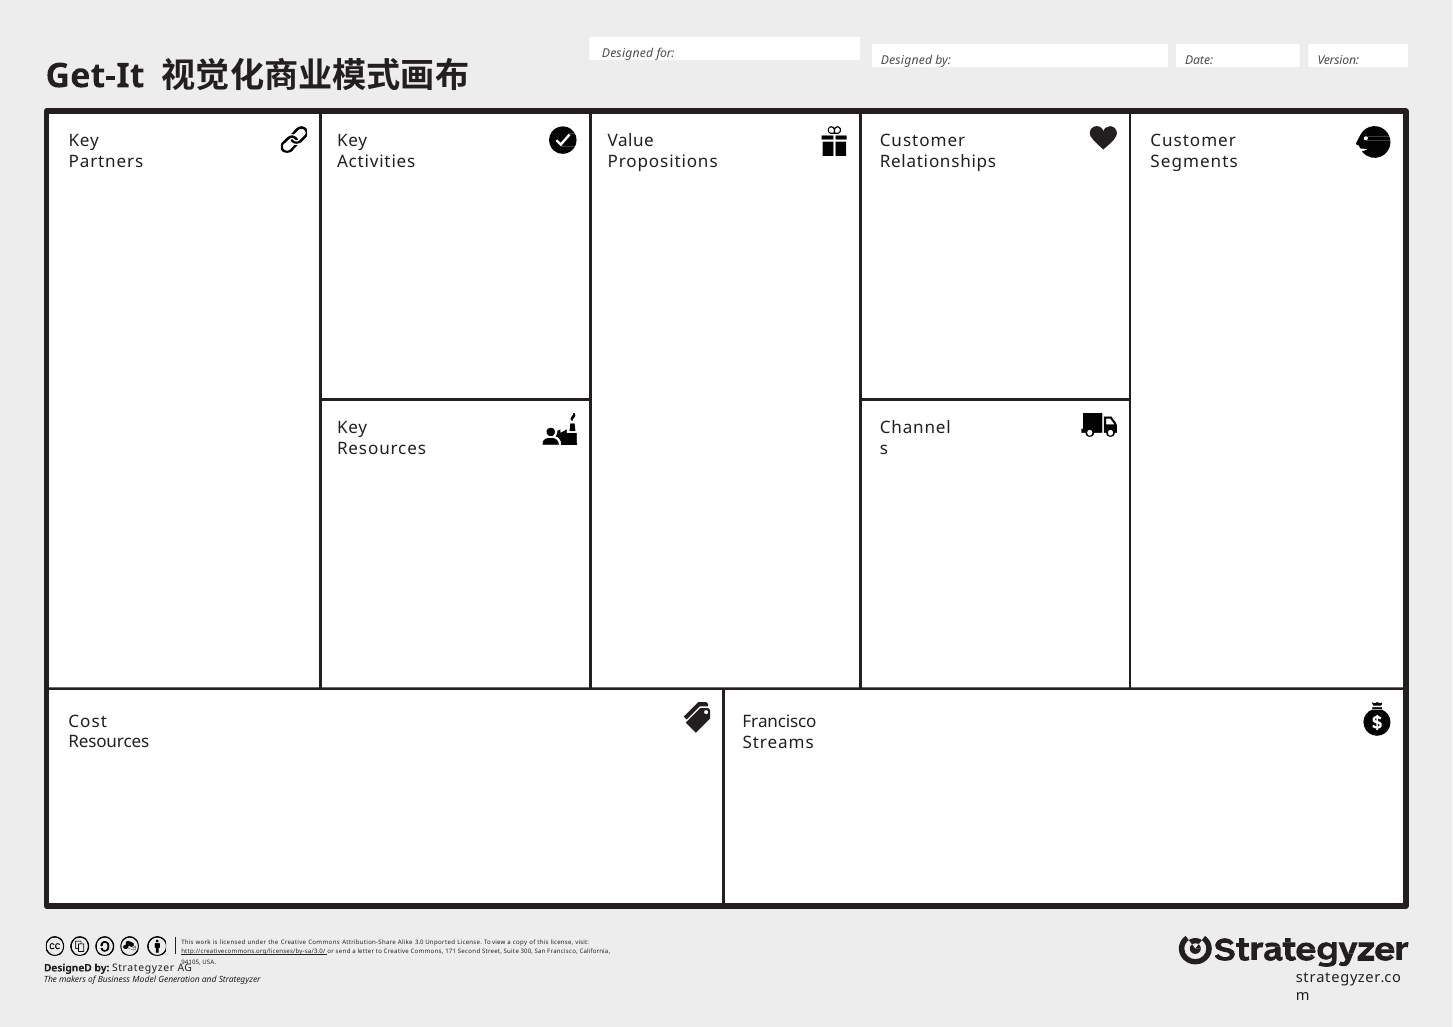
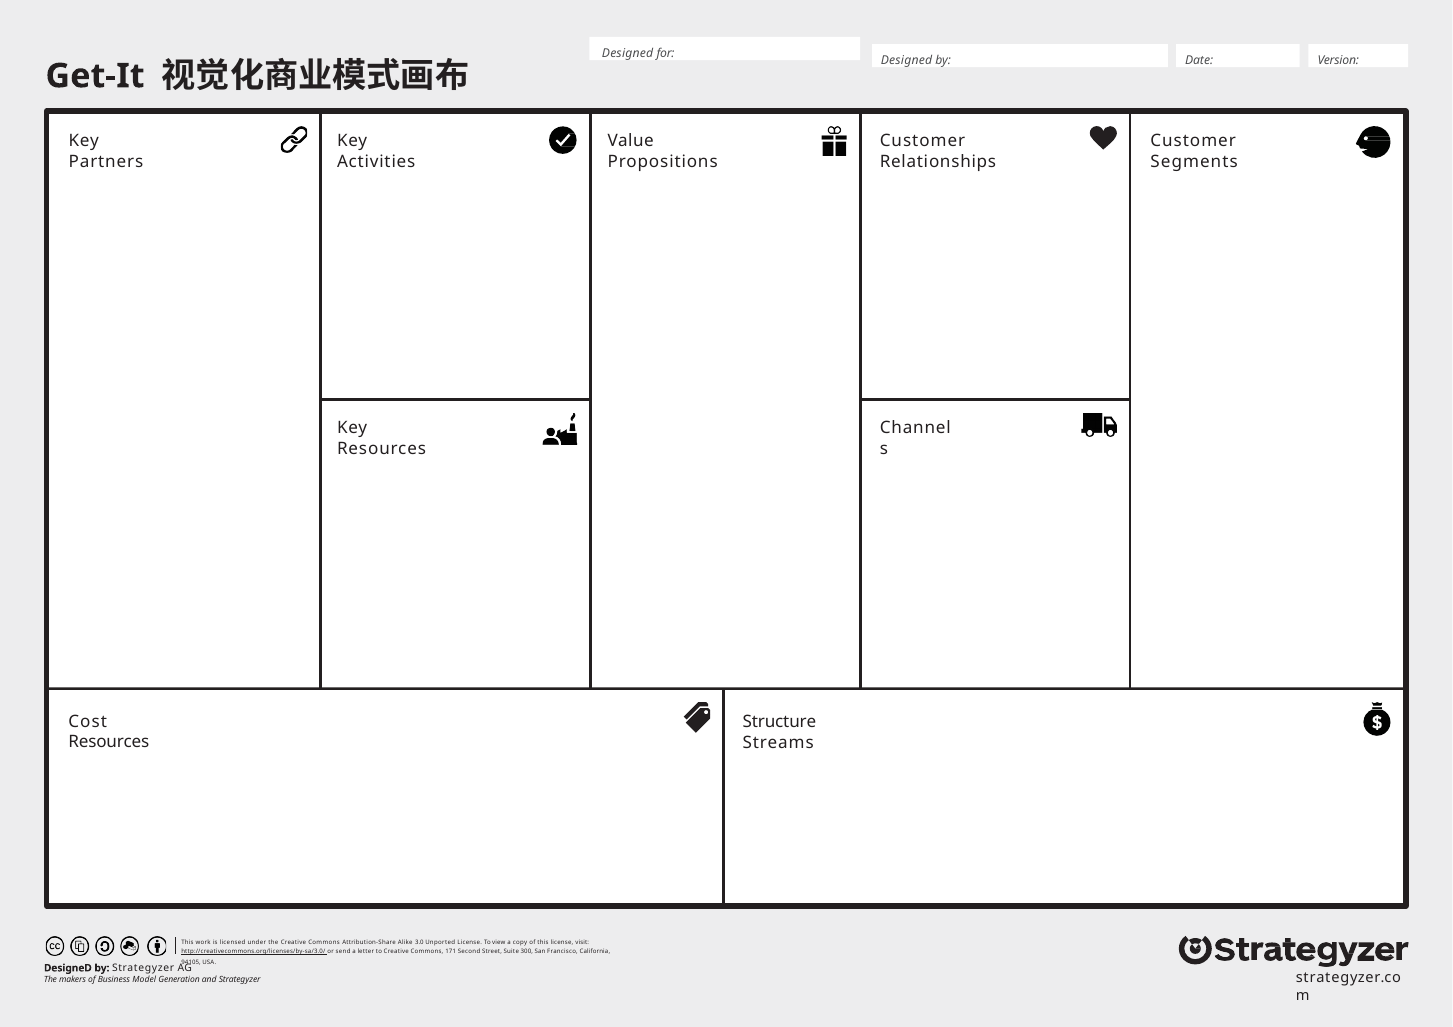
Francisco: Francisco -> Structure (779, 722)
